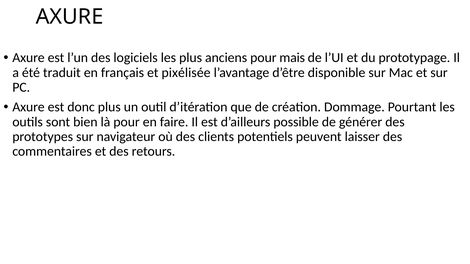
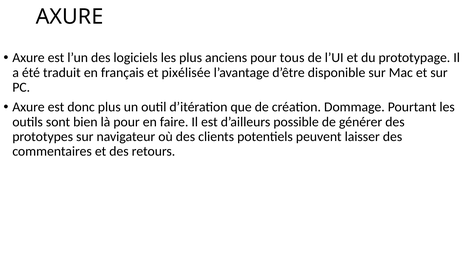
mais: mais -> tous (292, 58)
